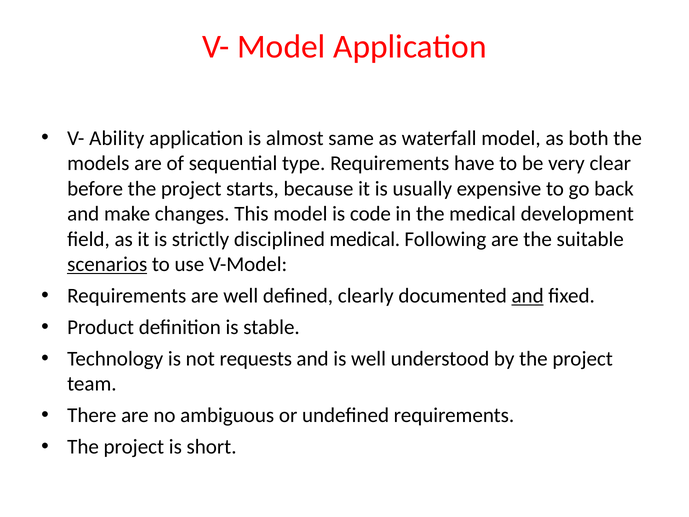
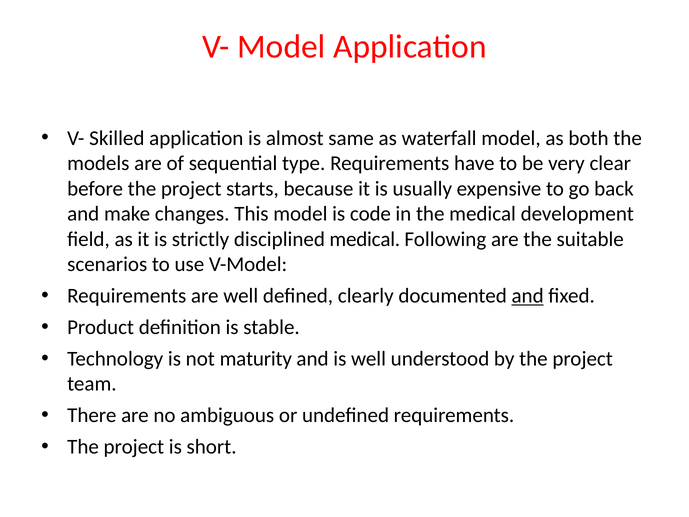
Ability: Ability -> Skilled (117, 138)
scenarios underline: present -> none (107, 264)
requests: requests -> maturity (256, 359)
